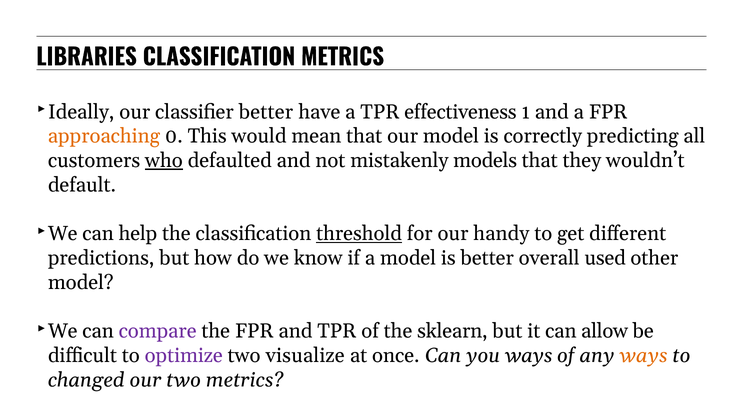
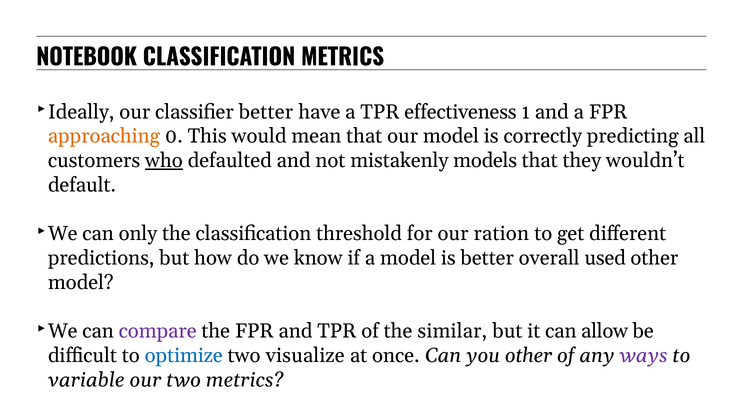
LIBRARIES: LIBRARIES -> NOTEBOOK (87, 58)
help: help -> only (138, 234)
threshold underline: present -> none (359, 234)
handy: handy -> ration (501, 234)
sklearn: sklearn -> similar (452, 331)
optimize colour: purple -> blue (184, 356)
you ways: ways -> other (529, 356)
ways colour: orange -> purple (643, 356)
changed: changed -> variable (86, 380)
